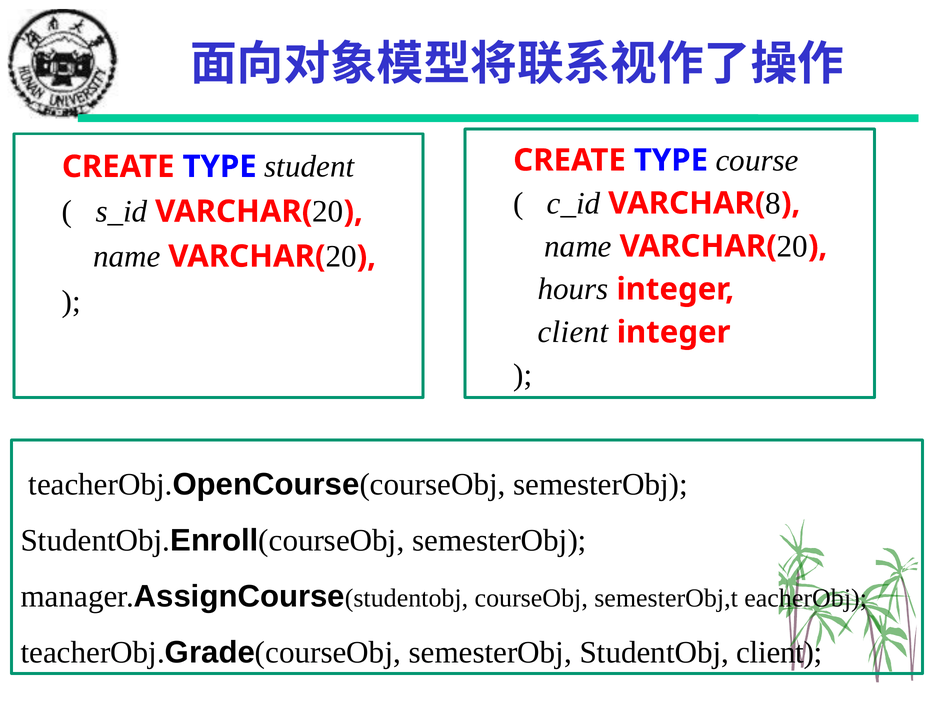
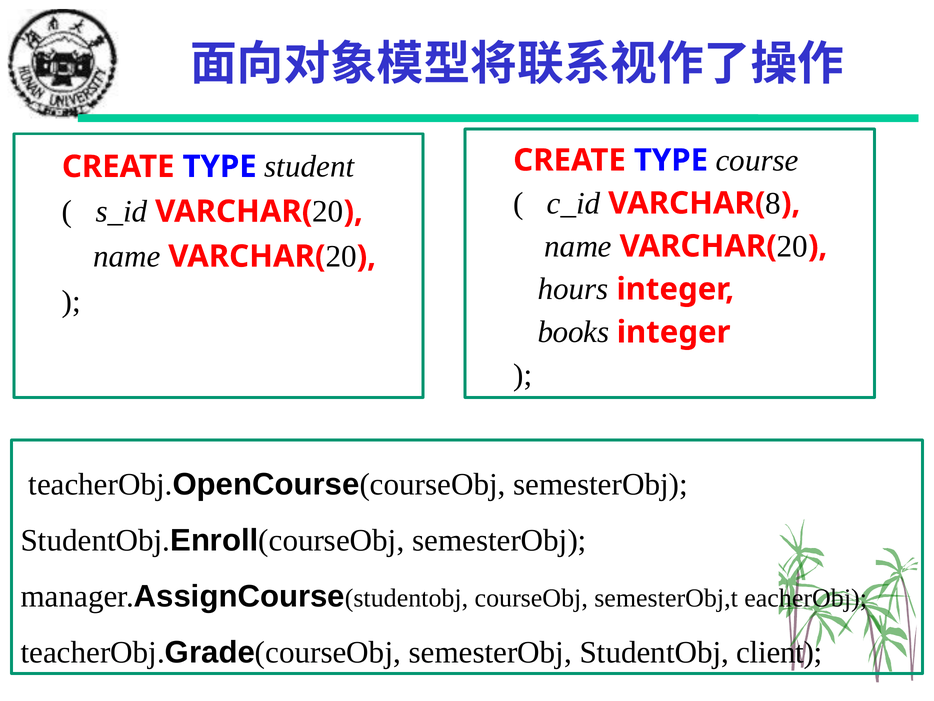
client: client -> books (573, 332)
